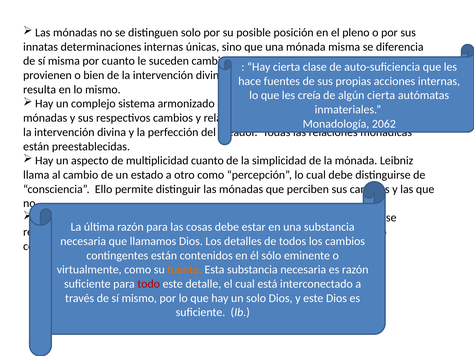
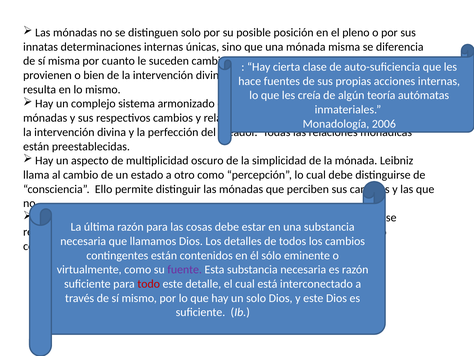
algún cierta: cierta -> teoría (381, 95)
2062: 2062 -> 2006 (384, 124)
multiplicidad cuanto: cuanto -> oscuro (207, 160)
fuente colour: orange -> purple (185, 269)
